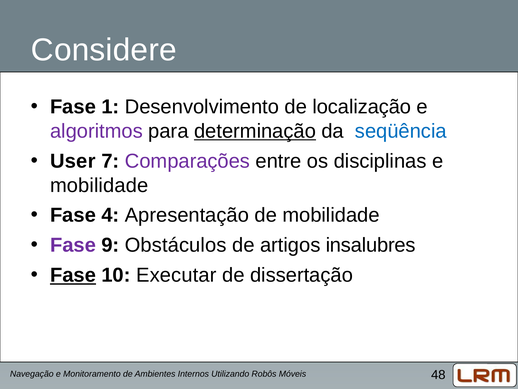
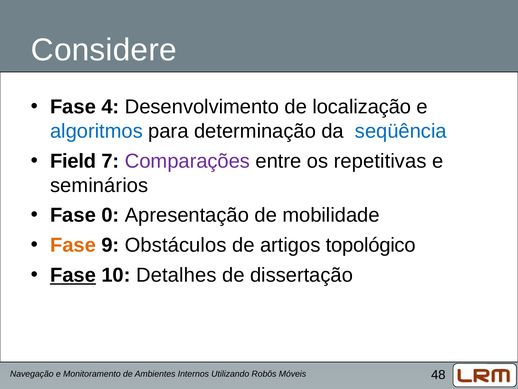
1: 1 -> 4 (110, 107)
algoritmos colour: purple -> blue (96, 131)
determinação underline: present -> none (255, 131)
User: User -> Field (73, 161)
disciplinas: disciplinas -> repetitivas (380, 161)
mobilidade: mobilidade -> seminários (99, 185)
4: 4 -> 0 (110, 215)
Fase colour: purple -> orange (73, 245)
insalubres: insalubres -> topológico (371, 245)
Executar: Executar -> Detalhes (176, 275)
